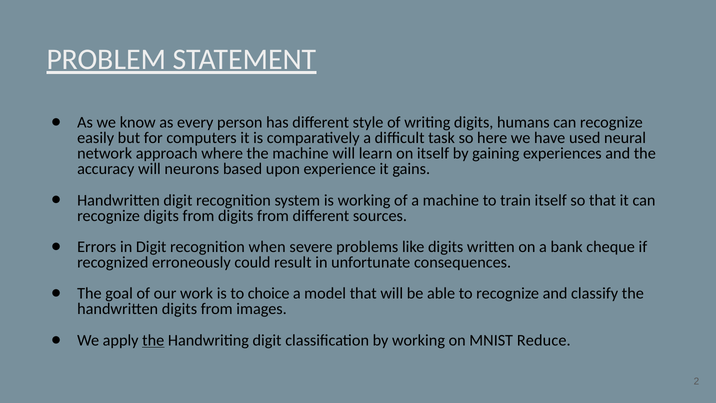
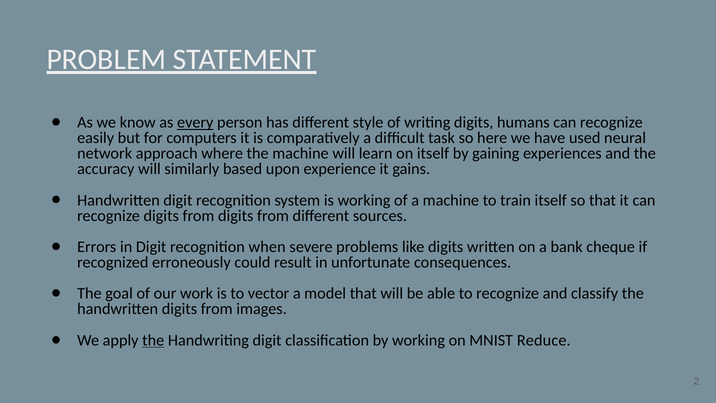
every underline: none -> present (195, 122)
neurons: neurons -> similarly (192, 169)
choice: choice -> vector (269, 293)
